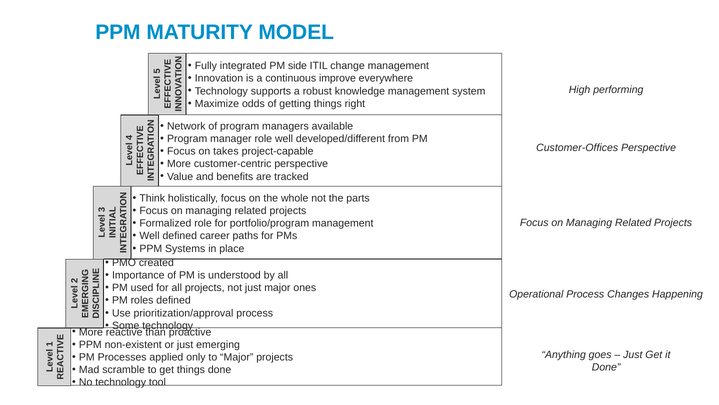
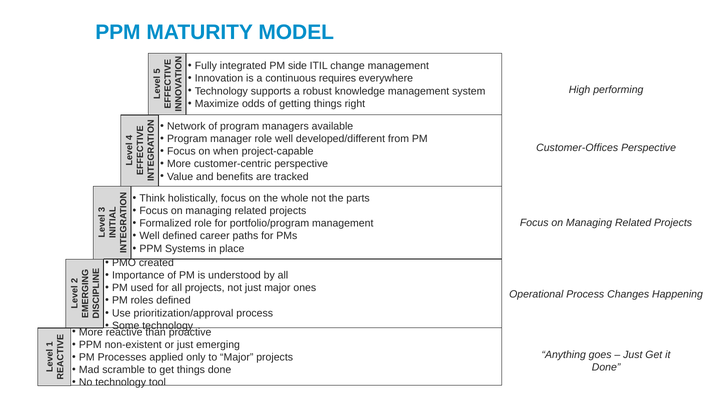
improve: improve -> requires (337, 78)
takes: takes -> when (226, 151)
